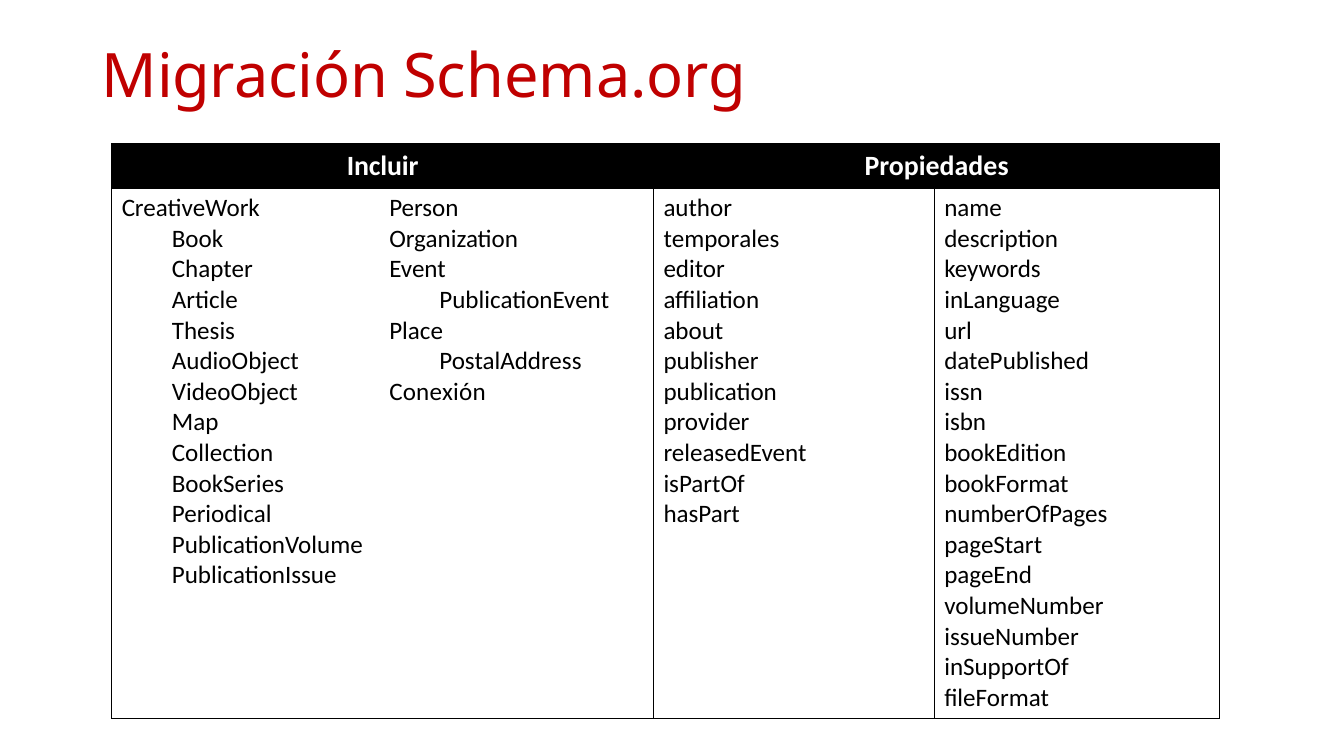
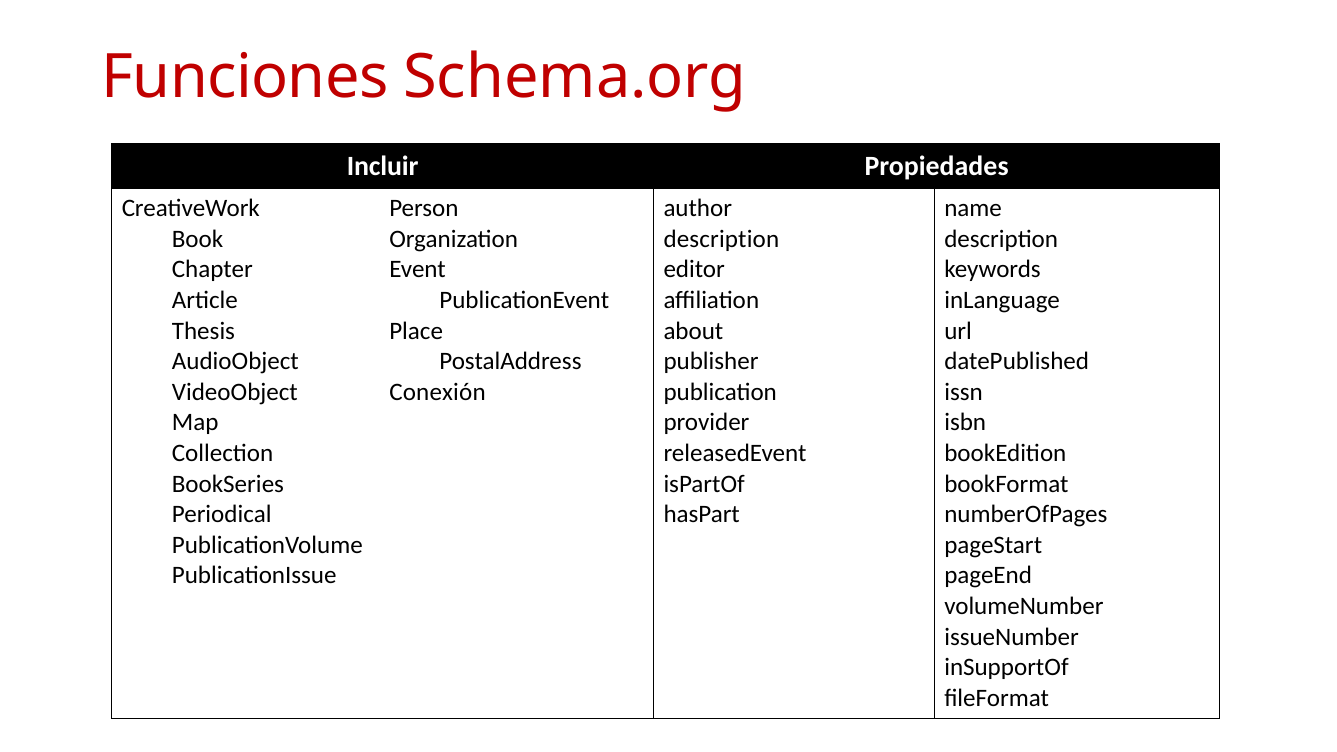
Migración: Migración -> Funciones (245, 78)
temporales: temporales -> description (721, 239)
